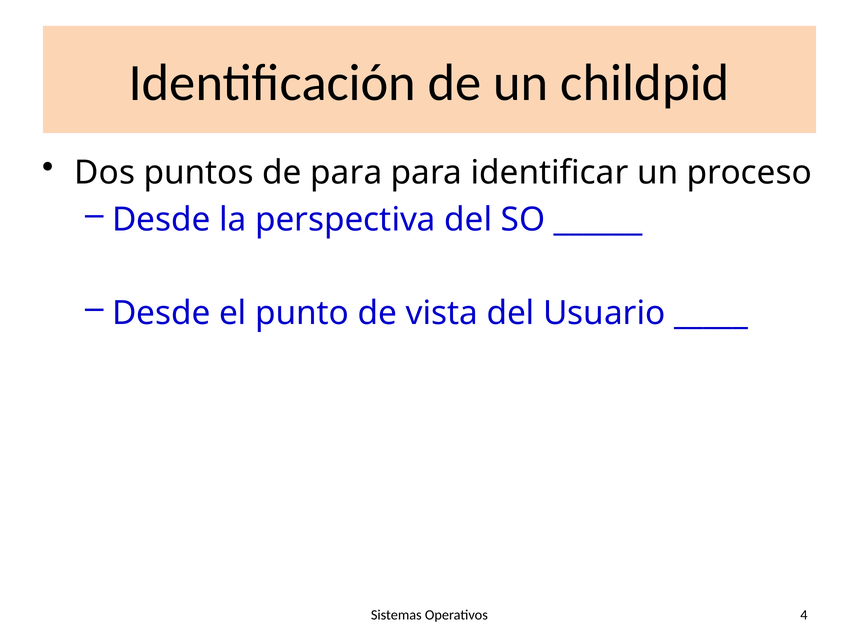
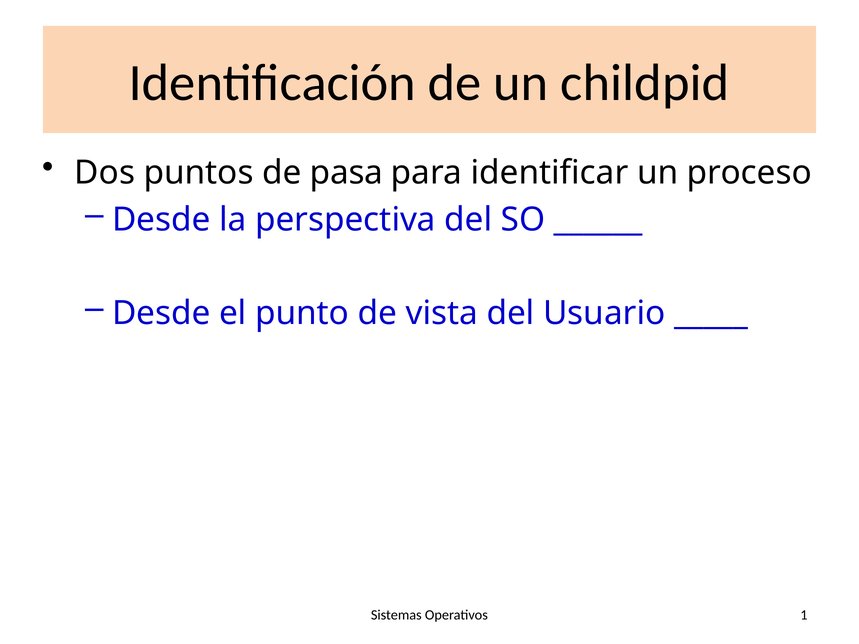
de para: para -> pasa (346, 173)
4: 4 -> 1 (804, 615)
